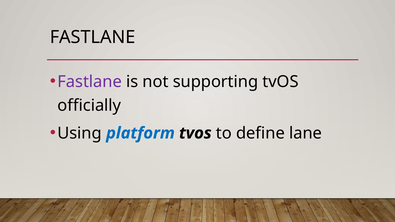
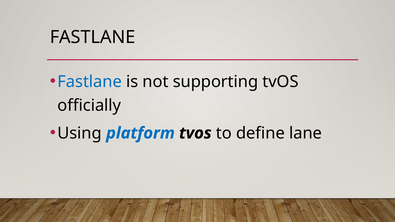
Fastlane colour: purple -> blue (90, 82)
